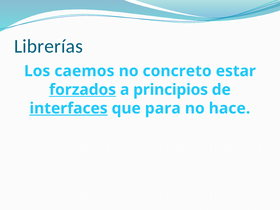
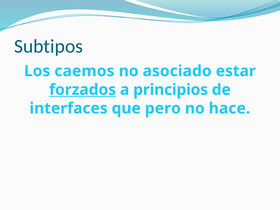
Librerías: Librerías -> Subtipos (48, 46)
concreto: concreto -> asociado (177, 71)
interfaces underline: present -> none (69, 108)
para: para -> pero (163, 108)
